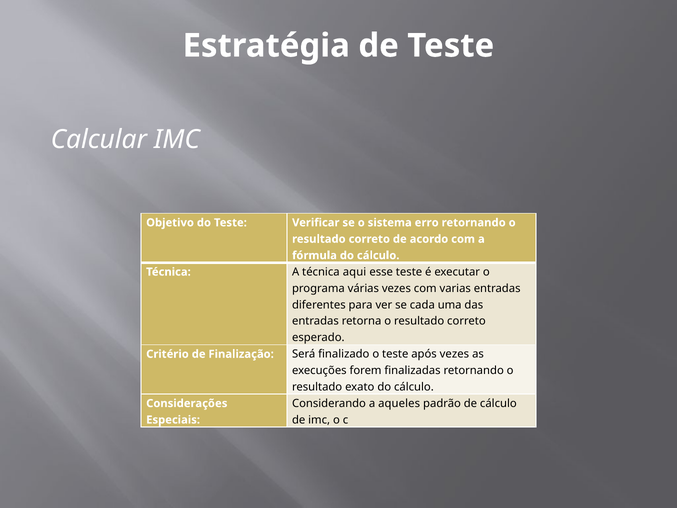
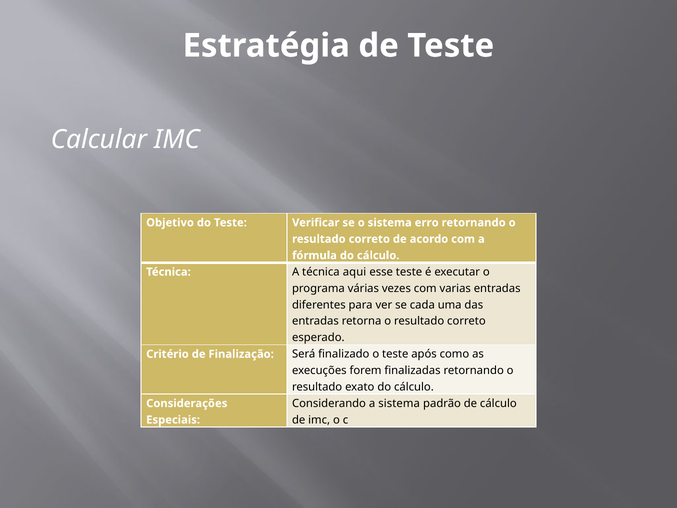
após vezes: vezes -> como (454, 354)
a aqueles: aqueles -> sistema (399, 403)
